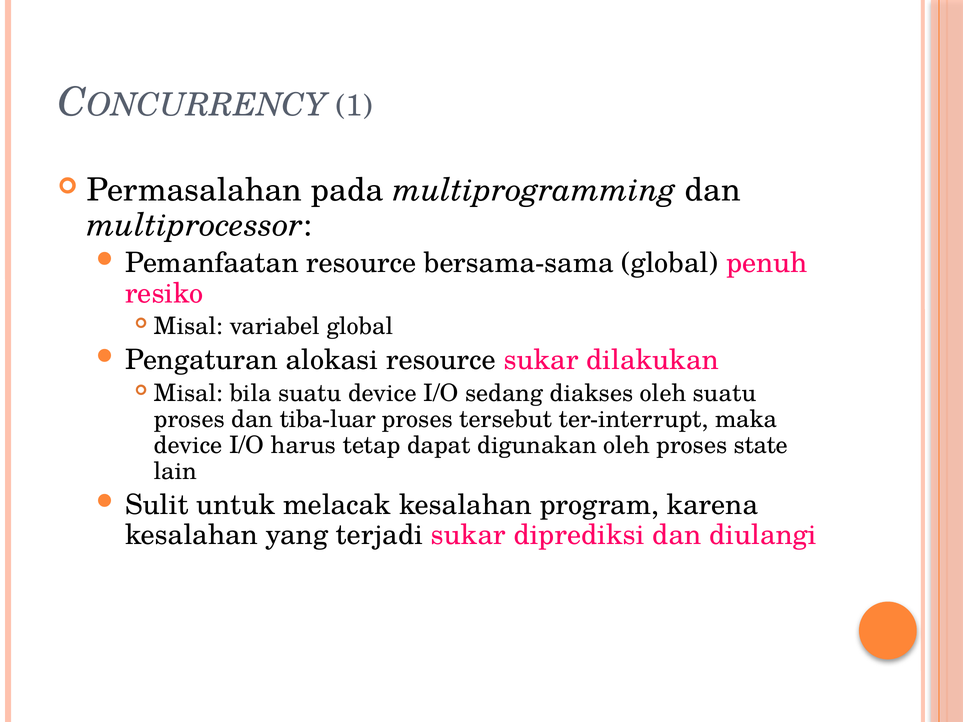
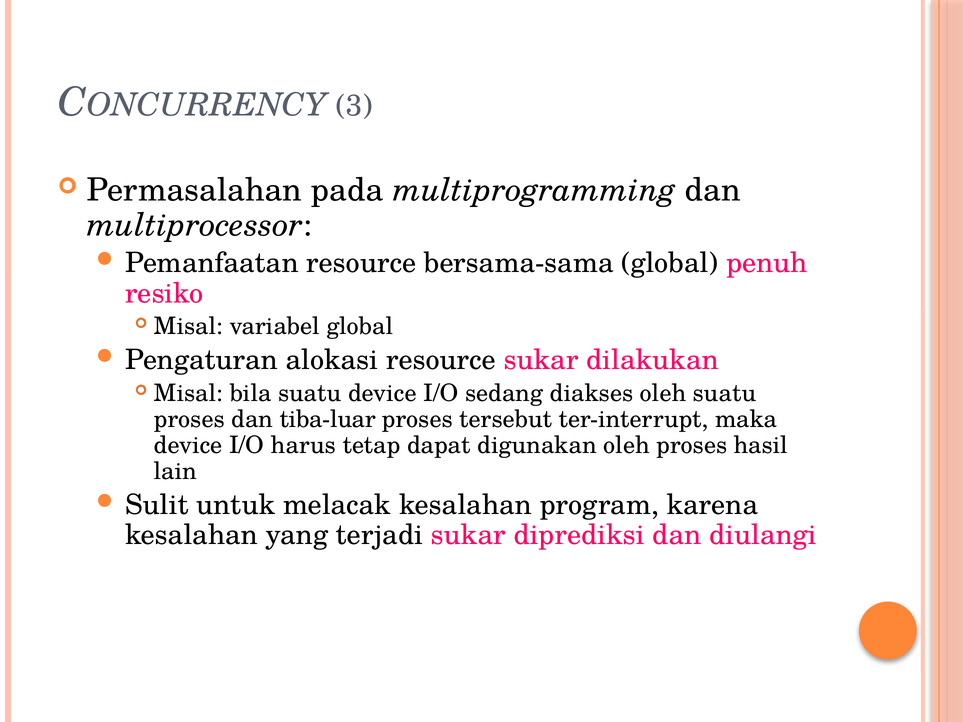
1: 1 -> 3 (354, 106)
state: state -> hasil (761, 445)
